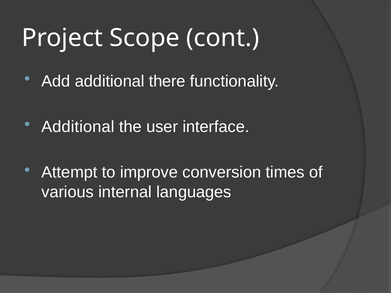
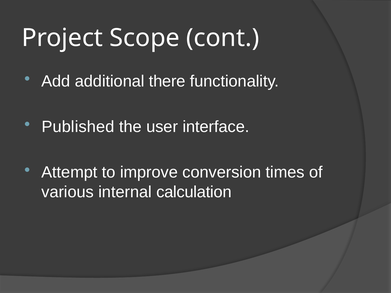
Additional: Additional -> Published (78, 127)
languages: languages -> calculation (194, 192)
